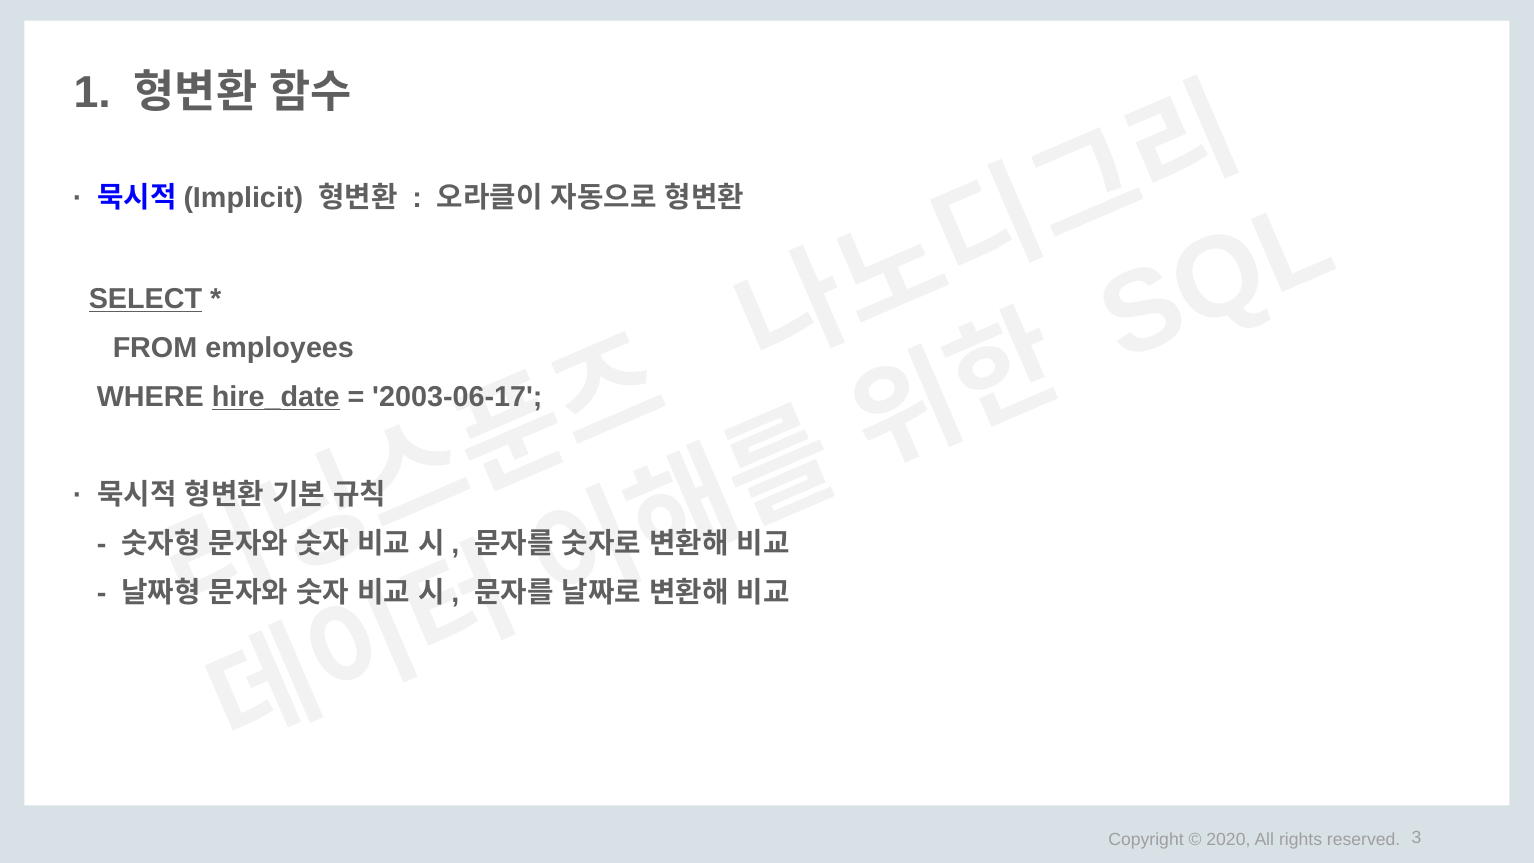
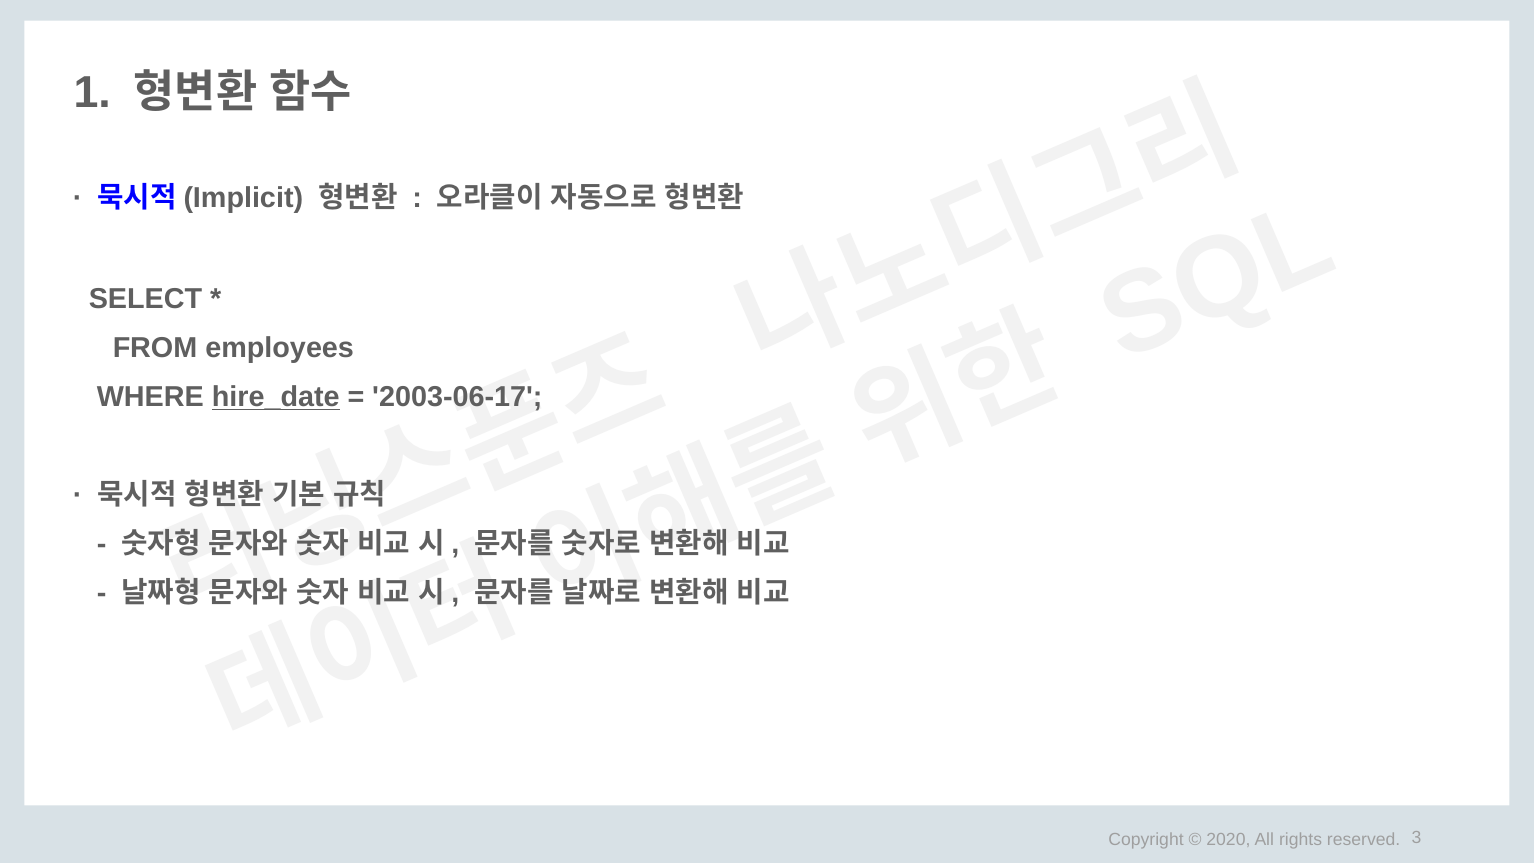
SELECT underline: present -> none (146, 299)
